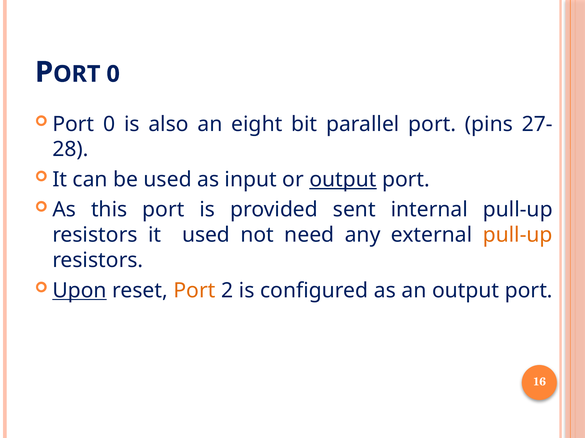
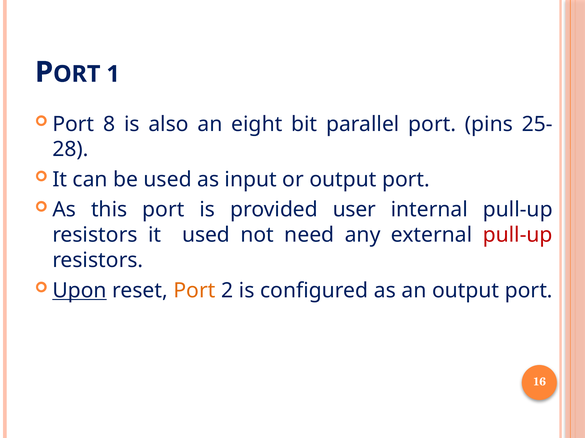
0: 0 -> 1 (113, 74)
Port 0: 0 -> 8 (109, 124)
27-: 27- -> 25- (537, 124)
output underline: present -> none (343, 180)
sent: sent -> user (354, 210)
pull-up colour: orange -> red (518, 235)
